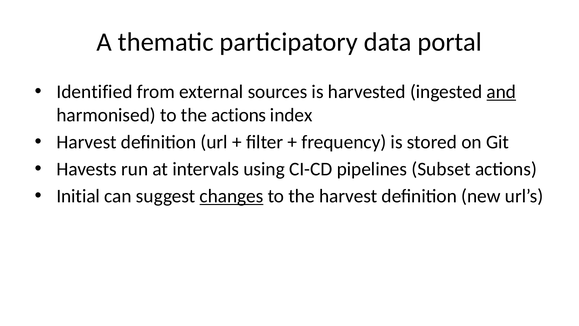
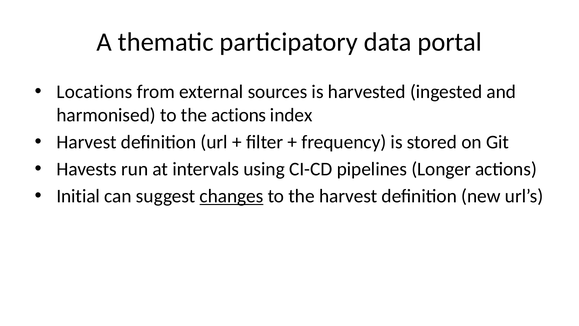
Identified: Identified -> Locations (94, 92)
and underline: present -> none (501, 92)
Subset: Subset -> Longer (441, 169)
